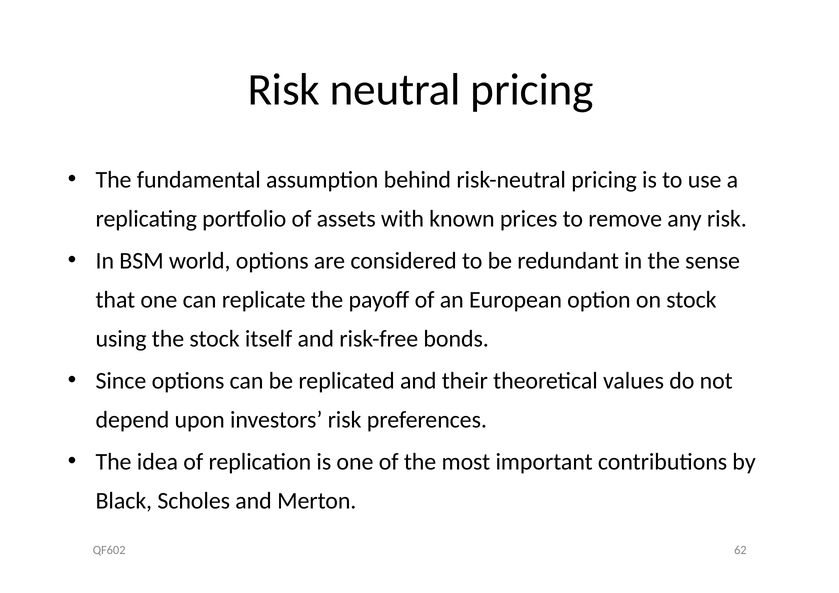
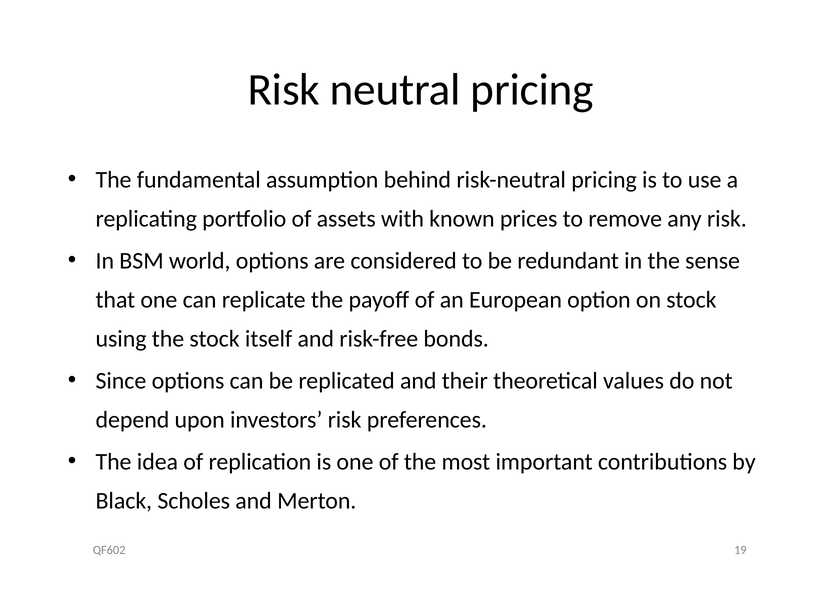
62: 62 -> 19 (740, 550)
